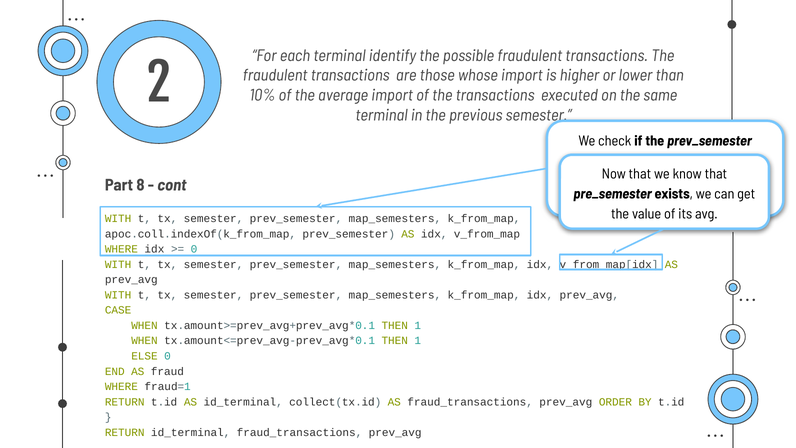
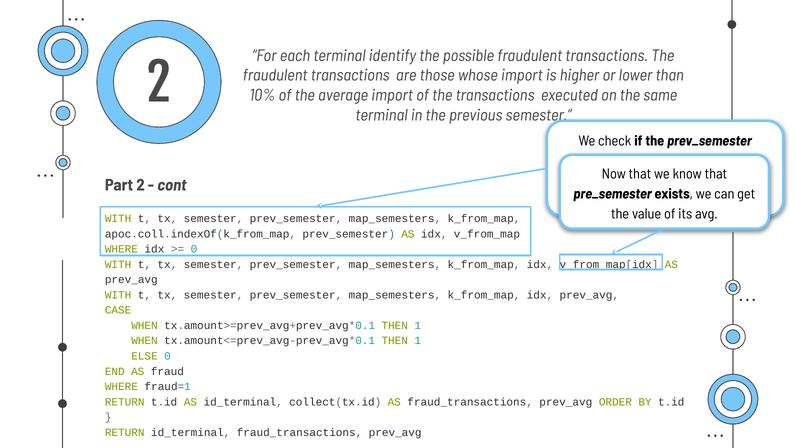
Part 8: 8 -> 2 (141, 185)
